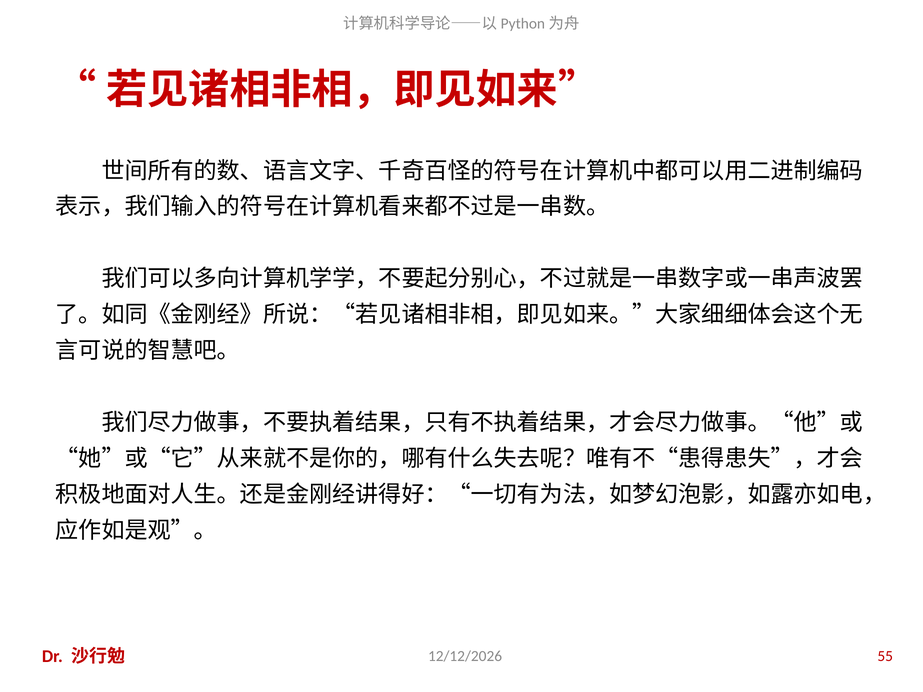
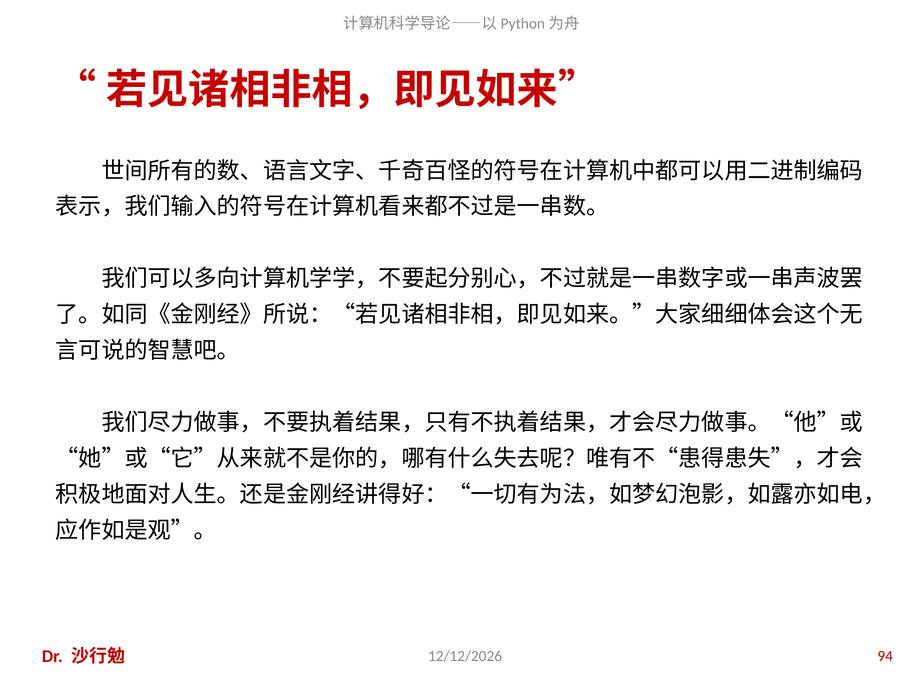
55: 55 -> 94 (885, 656)
